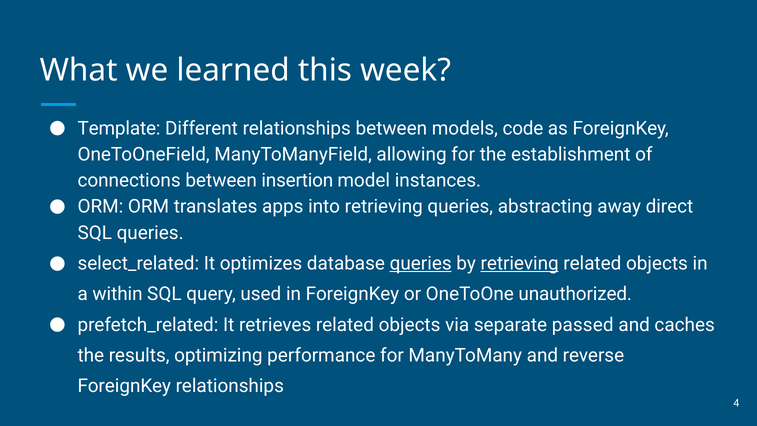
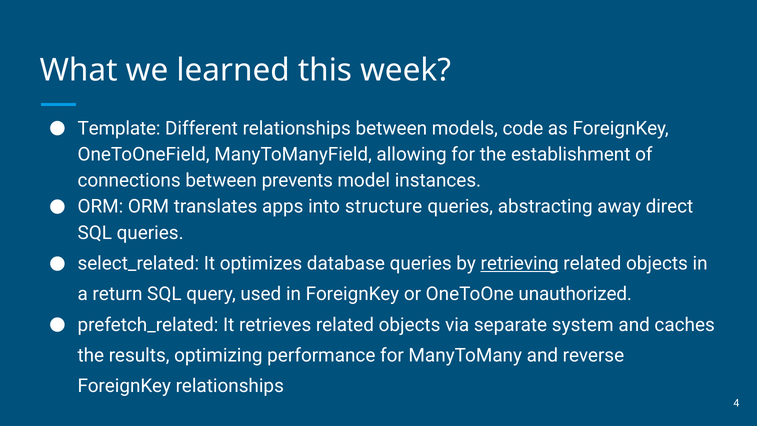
insertion: insertion -> prevents (297, 181)
into retrieving: retrieving -> structure (384, 207)
queries underline: present -> none (421, 263)
within: within -> return (117, 294)
passed: passed -> system (583, 325)
